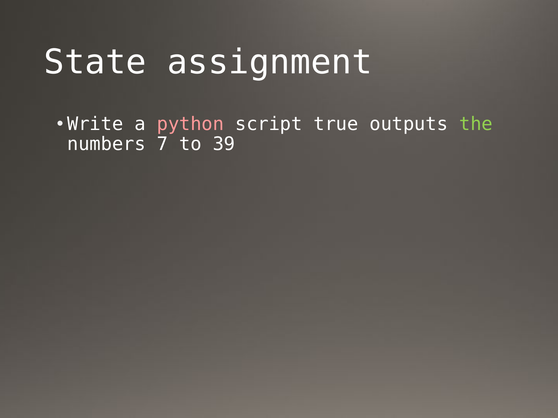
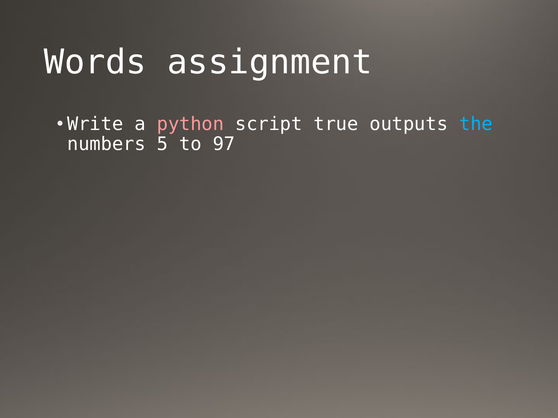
State: State -> Words (95, 62)
the colour: light green -> light blue (476, 124)
7: 7 -> 5 (162, 144)
39: 39 -> 97 (224, 144)
